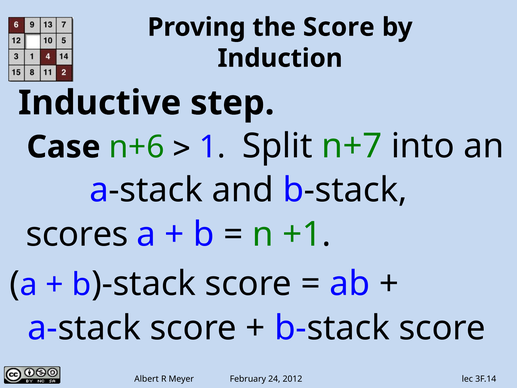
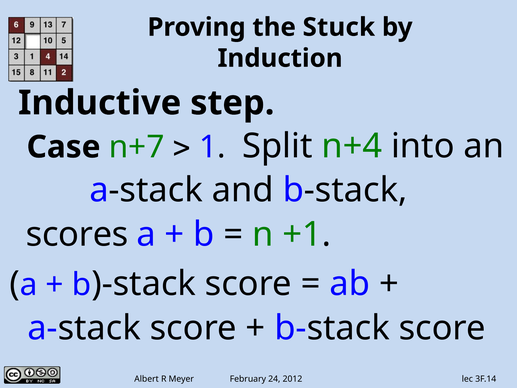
the Score: Score -> Stuck (339, 27)
n+6: n+6 -> n+7 (137, 147)
n+7: n+7 -> n+4 (352, 146)
